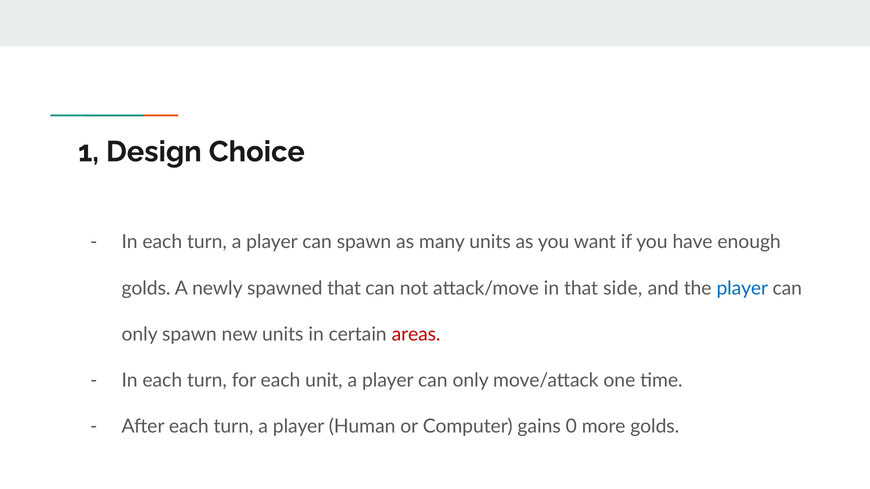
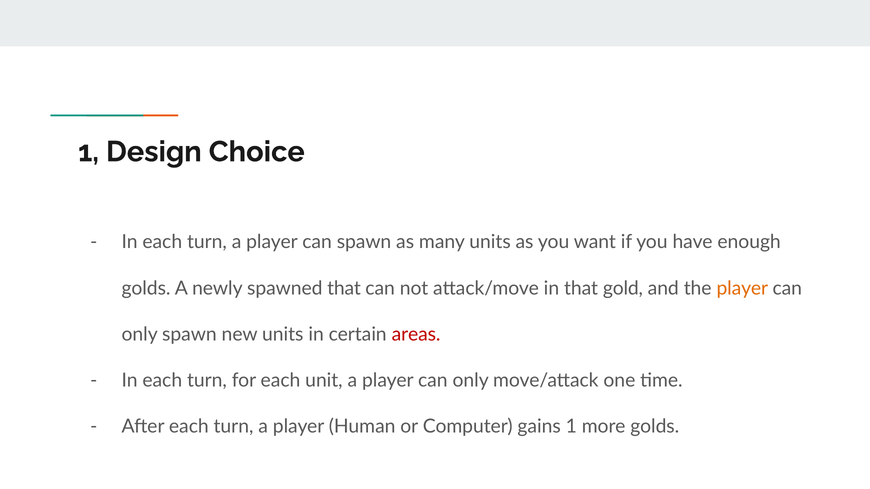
side: side -> gold (623, 288)
player colour: blue -> orange (742, 288)
gains 0: 0 -> 1 (571, 427)
